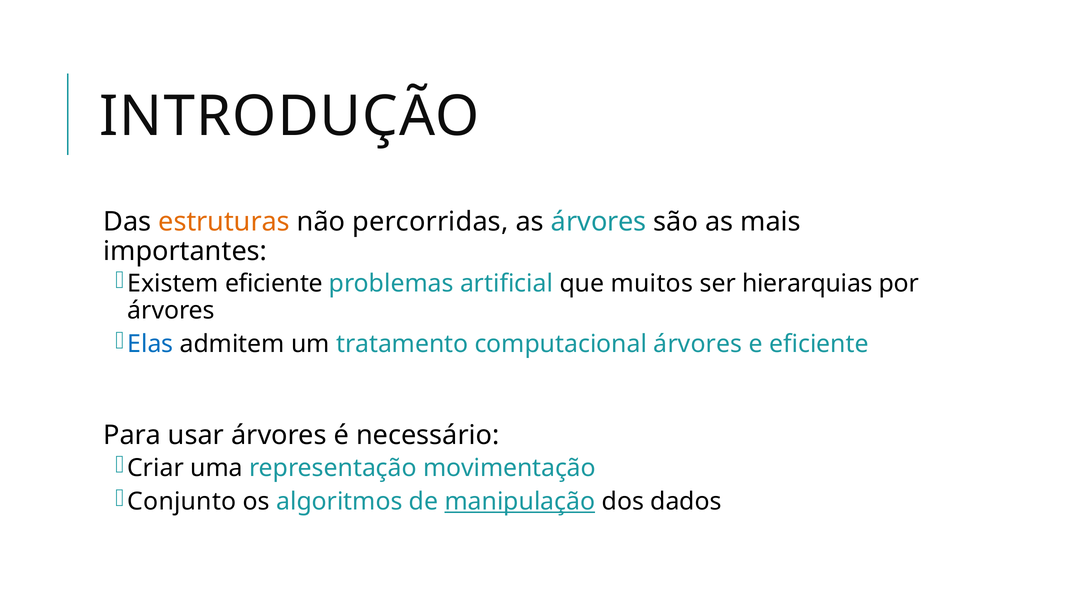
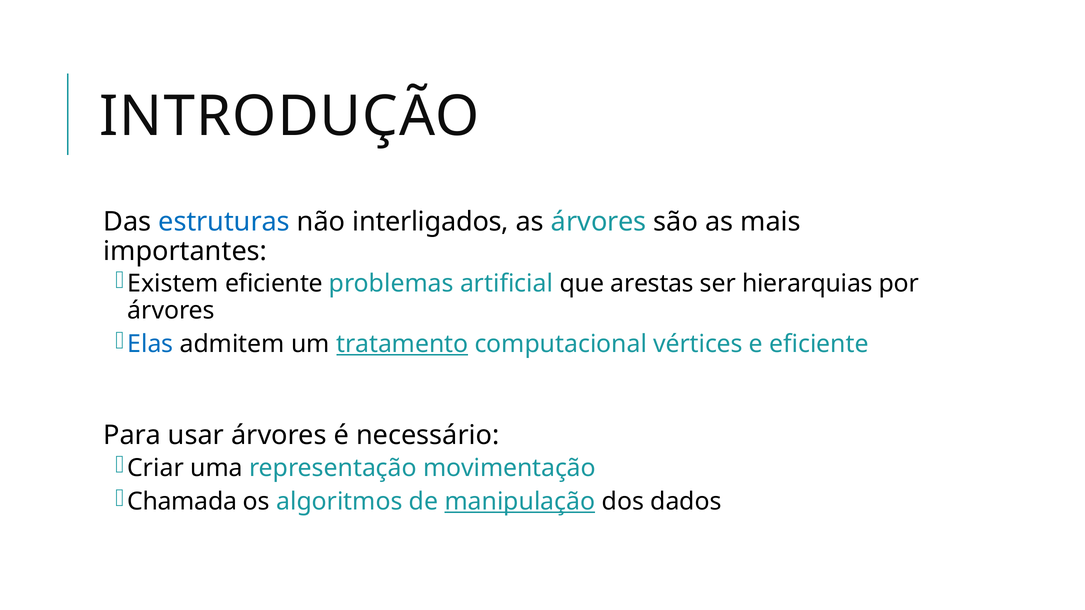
estruturas colour: orange -> blue (224, 222)
percorridas: percorridas -> interligados (431, 222)
muitos: muitos -> arestas (652, 284)
tratamento underline: none -> present (402, 344)
computacional árvores: árvores -> vértices (698, 344)
Conjunto: Conjunto -> Chamada (182, 502)
